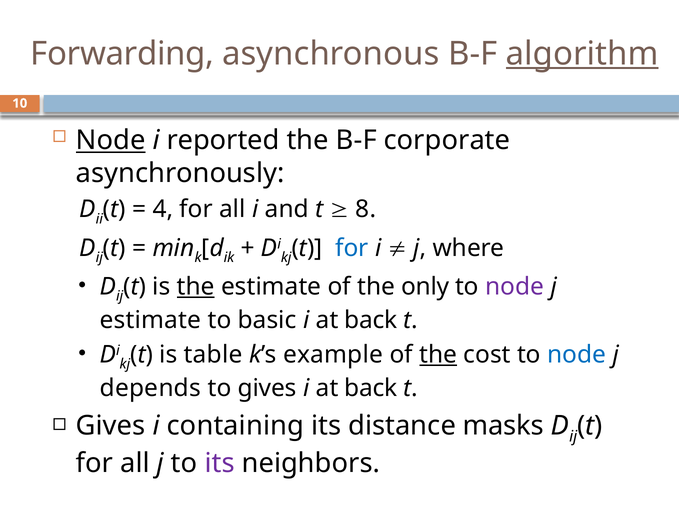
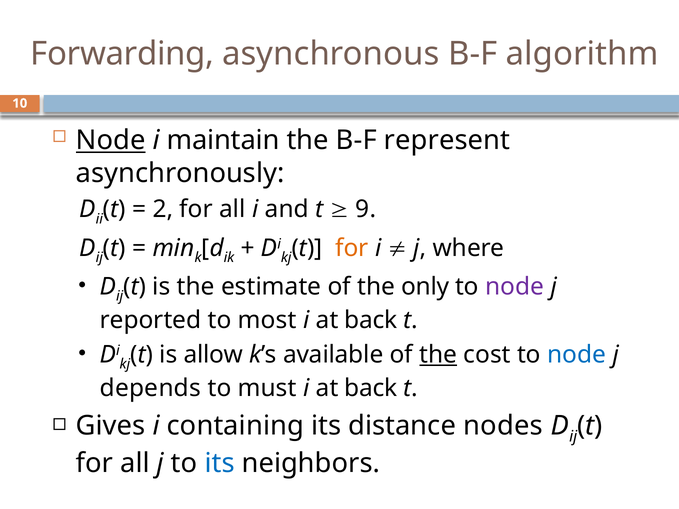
algorithm underline: present -> none (582, 54)
reported: reported -> maintain (223, 140)
corporate: corporate -> represent (447, 140)
4: 4 -> 2 (163, 209)
8: 8 -> 9 (366, 209)
for colour: blue -> orange (352, 248)
the underline: present -> none (196, 287)
estimate: estimate -> reported (150, 320)
basic: basic -> most (267, 320)
table: table -> allow (213, 355)
example: example -> available (333, 355)
to gives: gives -> must (267, 388)
masks: masks -> nodes (503, 426)
its colour: purple -> blue (220, 463)
